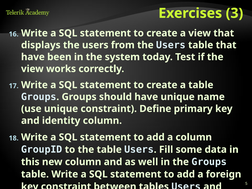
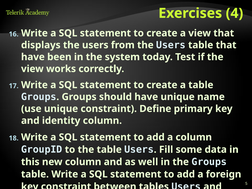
3: 3 -> 4 (234, 13)
